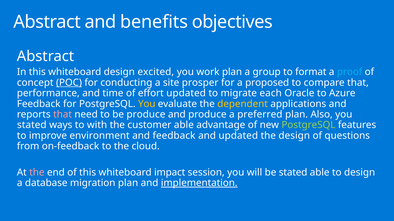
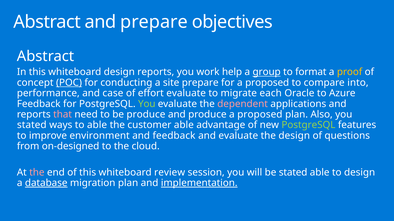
and benefits: benefits -> prepare (154, 22)
design excited: excited -> reports (156, 72)
work plan: plan -> help (232, 72)
group underline: none -> present (267, 72)
proof colour: light blue -> yellow (350, 72)
site prosper: prosper -> prepare (200, 83)
compare that: that -> into (358, 83)
time: time -> case (113, 93)
effort updated: updated -> evaluate (186, 93)
You colour: yellow -> light green (147, 104)
dependent colour: yellow -> pink (243, 104)
produce a preferred: preferred -> proposed (260, 115)
to with: with -> able (97, 125)
and updated: updated -> evaluate (238, 136)
on-feedback: on-feedback -> on-designed (71, 147)
impact: impact -> review (170, 173)
database underline: none -> present (46, 183)
